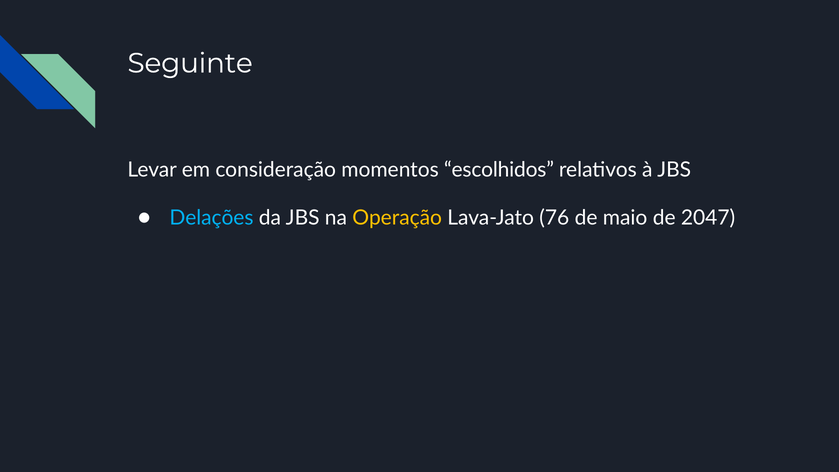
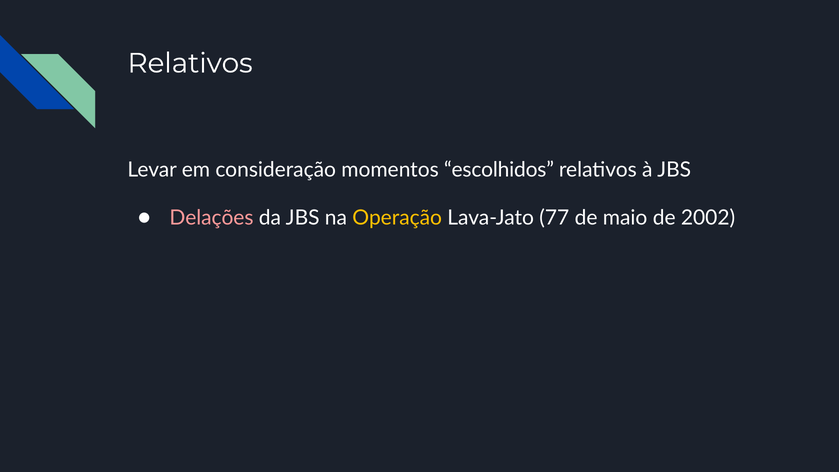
Seguinte: Seguinte -> Relativos (190, 63)
Delações colour: light blue -> pink (211, 218)
76: 76 -> 77 (554, 218)
2047: 2047 -> 2002 (708, 218)
